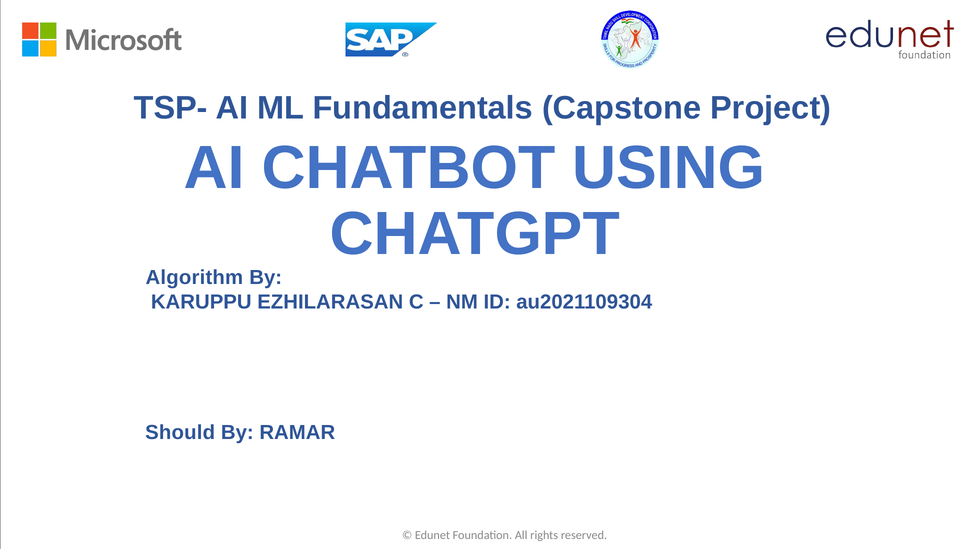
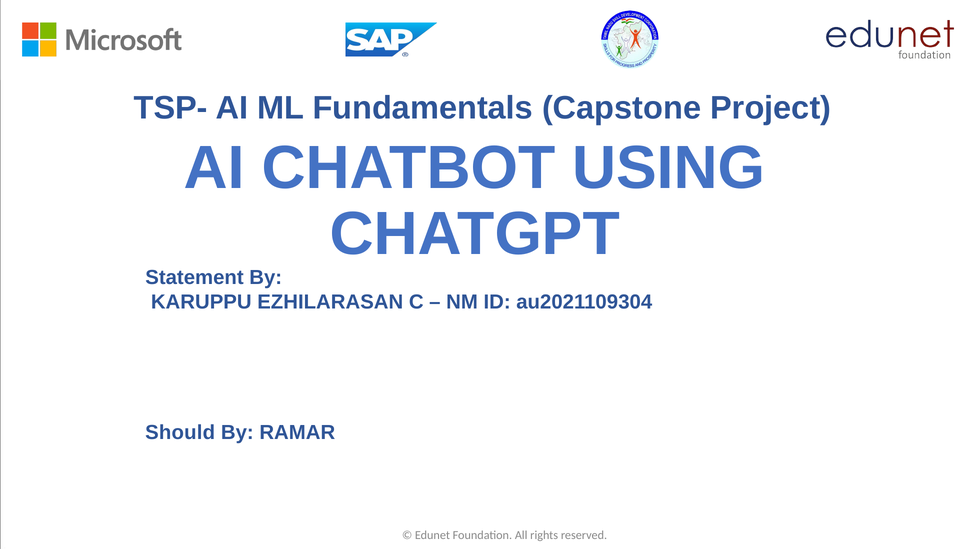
Algorithm: Algorithm -> Statement (194, 278)
